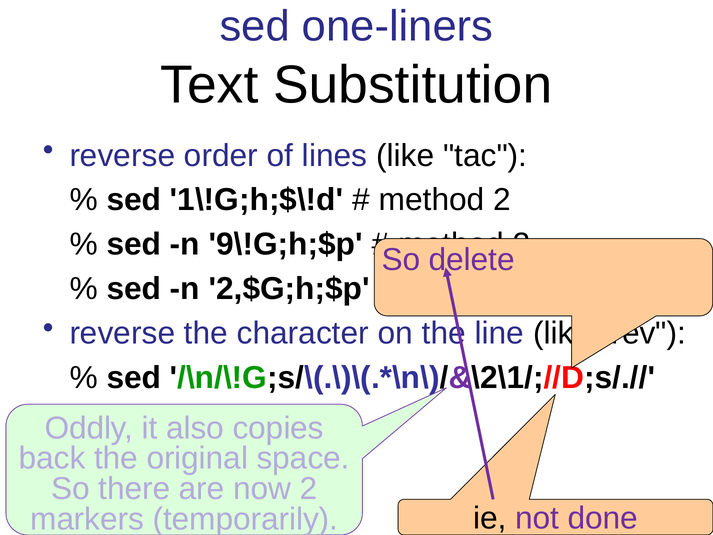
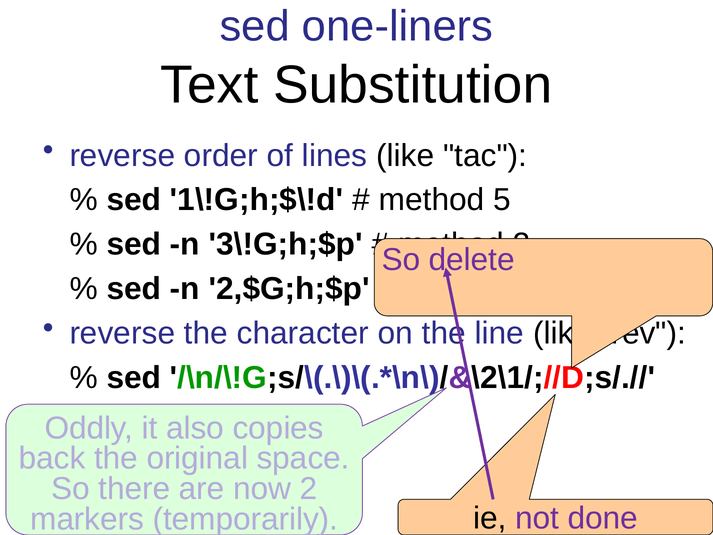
2: 2 -> 5 (502, 200)
9\!G;h;$p: 9\!G;h;$p -> 3\!G;h;$p (286, 244)
